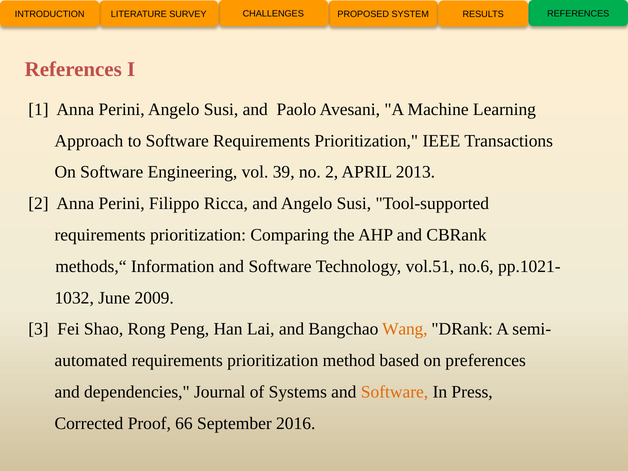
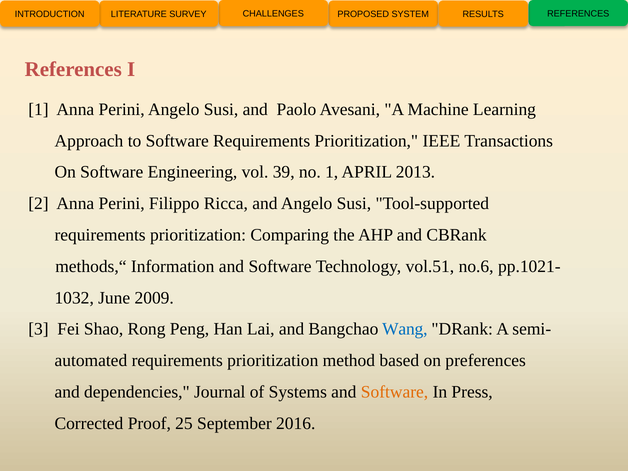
no 2: 2 -> 1 (332, 172)
Wang colour: orange -> blue (405, 329)
66: 66 -> 25 (184, 423)
